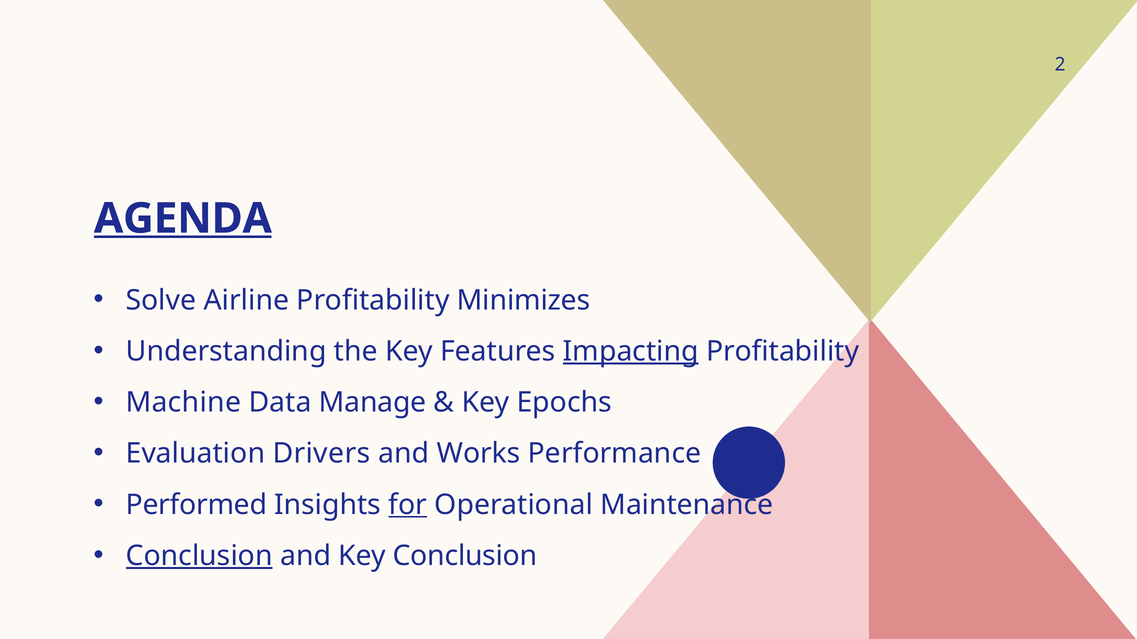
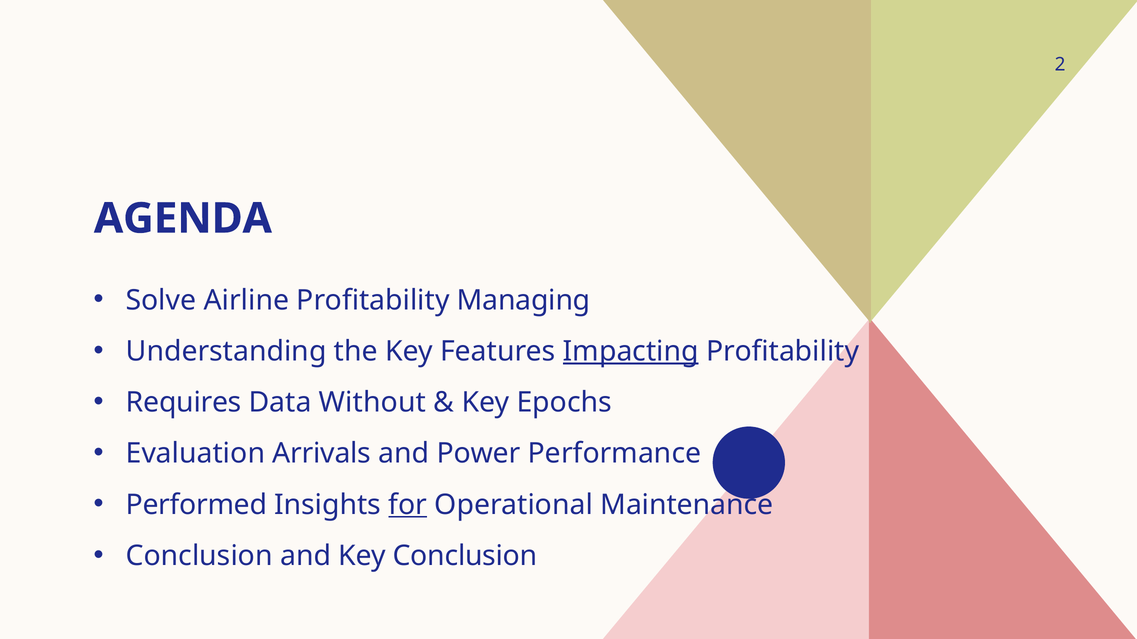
AGENDA underline: present -> none (183, 219)
Minimizes: Minimizes -> Managing (524, 300)
Machine: Machine -> Requires (184, 403)
Manage: Manage -> Without (372, 403)
Drivers: Drivers -> Arrivals (322, 454)
Works: Works -> Power (479, 454)
Conclusion underline: present -> none (199, 556)
